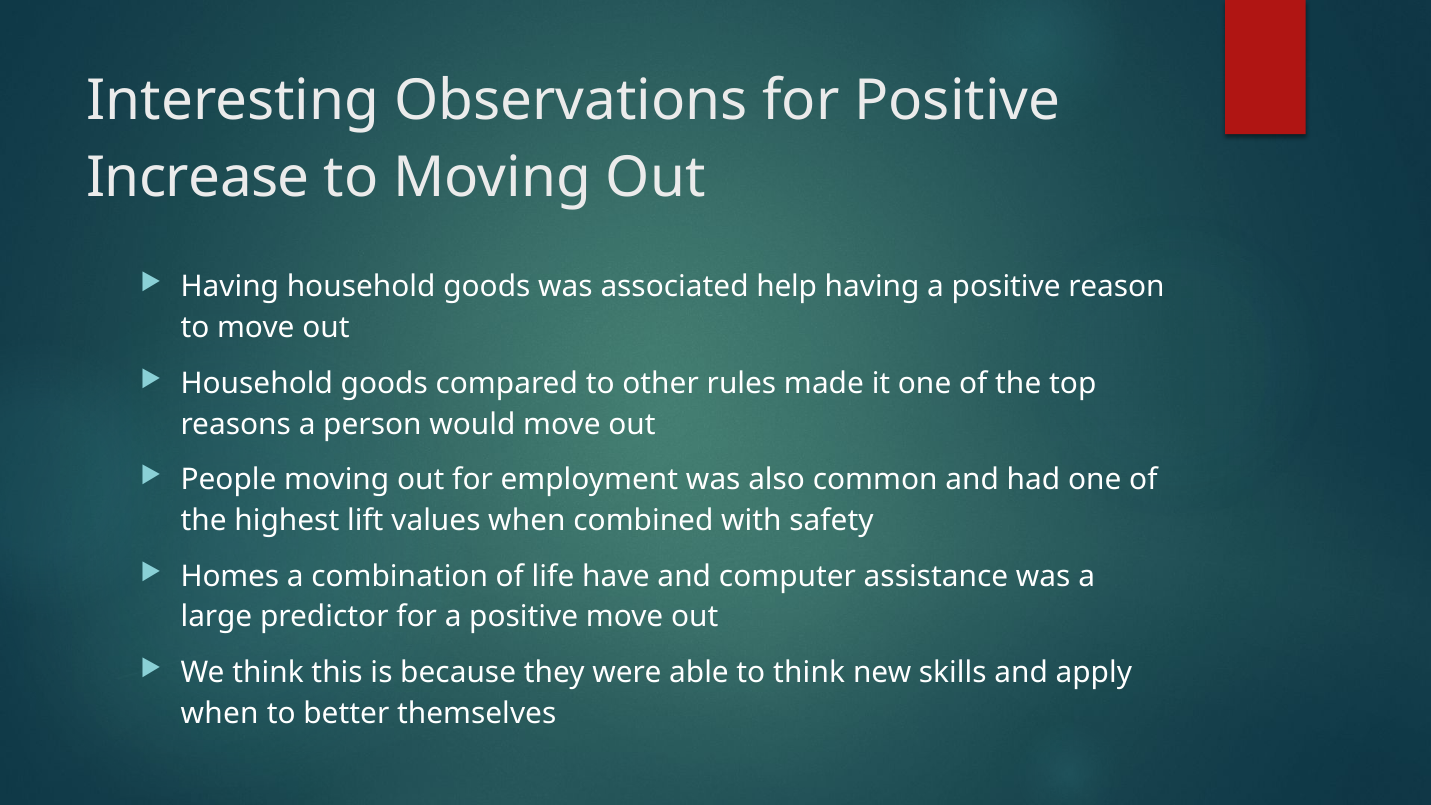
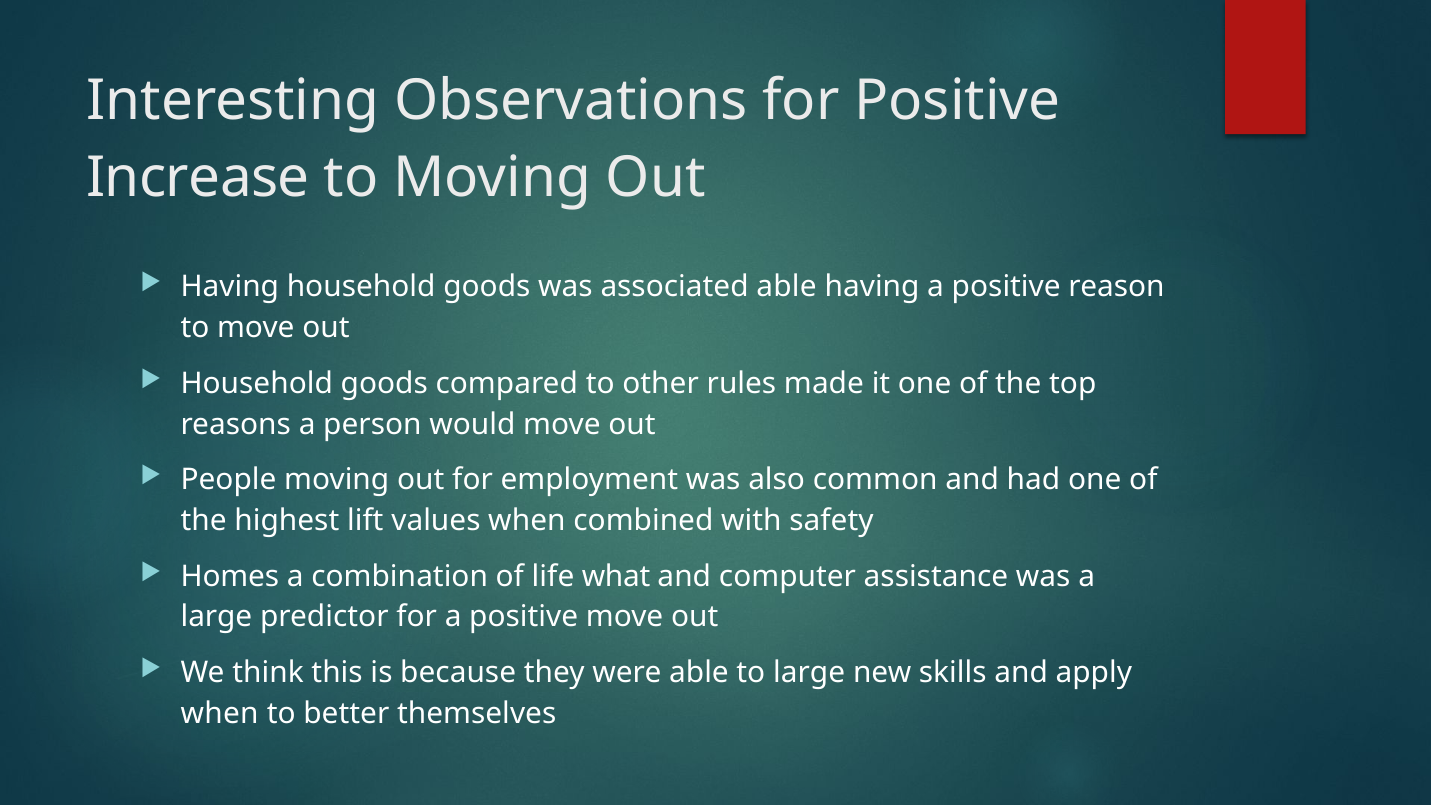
associated help: help -> able (787, 287)
have: have -> what (616, 576)
to think: think -> large (809, 673)
